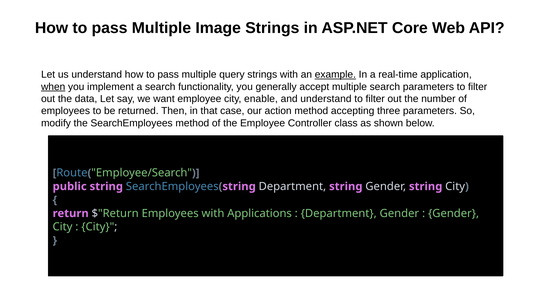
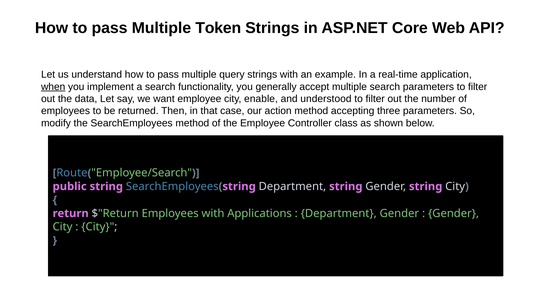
Image: Image -> Token (218, 28)
example underline: present -> none (335, 75)
and understand: understand -> understood (326, 99)
